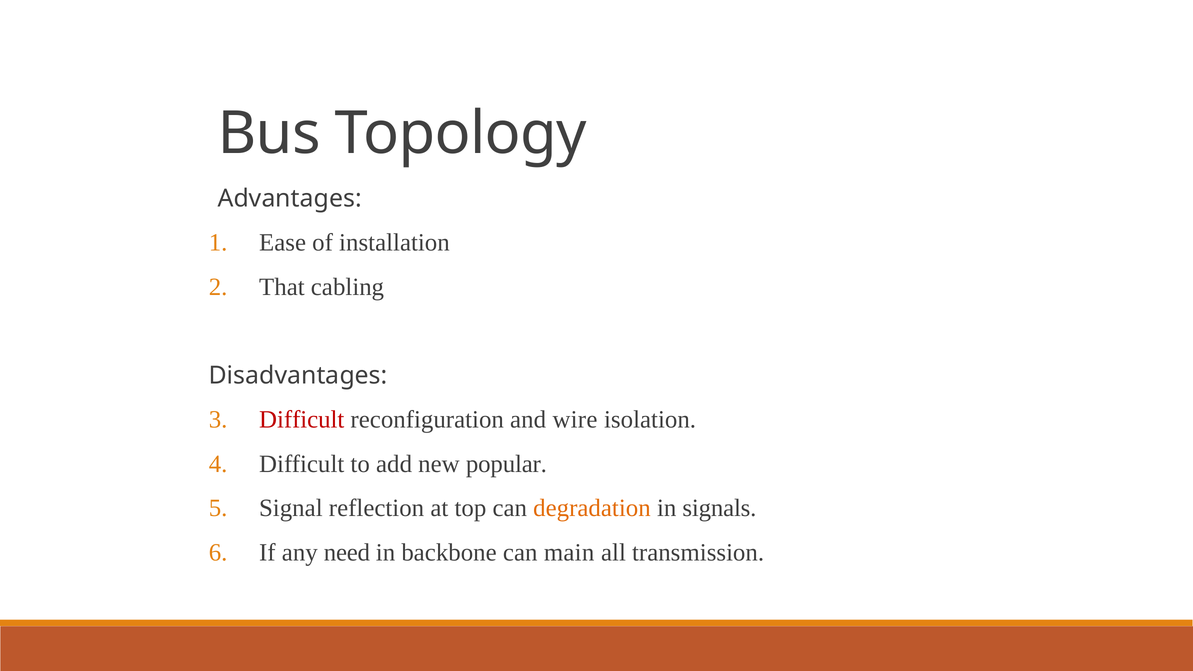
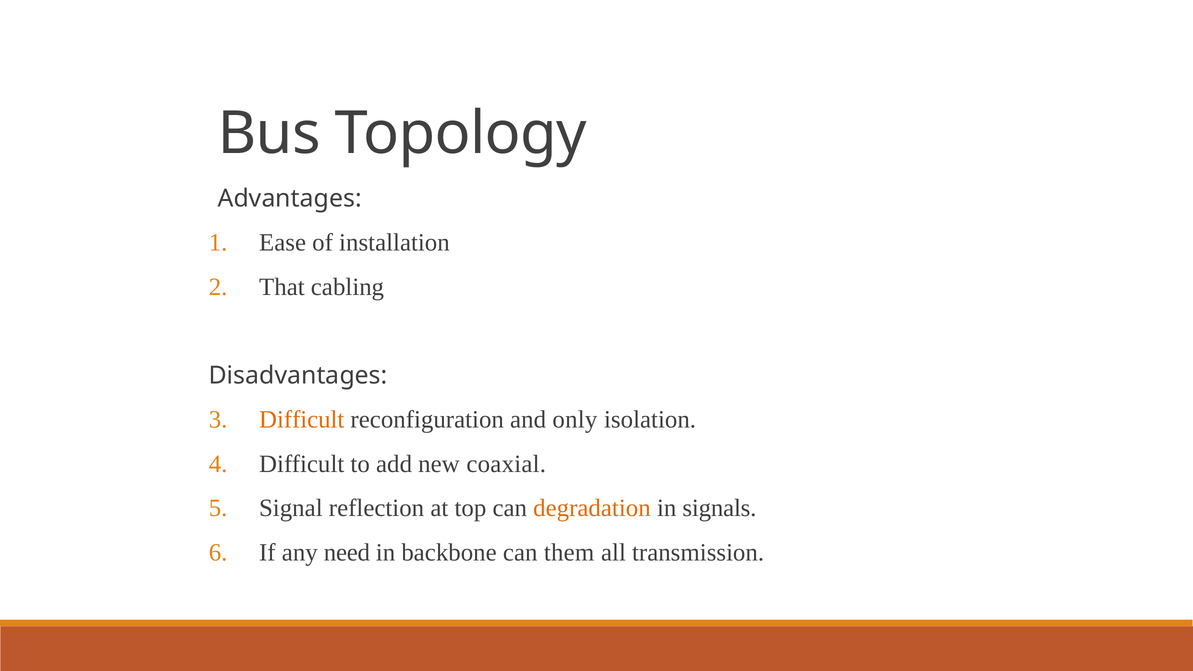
Difficult colour: red -> orange (302, 420)
wire: wire -> only (575, 420)
popular: popular -> coaxial (506, 464)
main: main -> them (569, 552)
